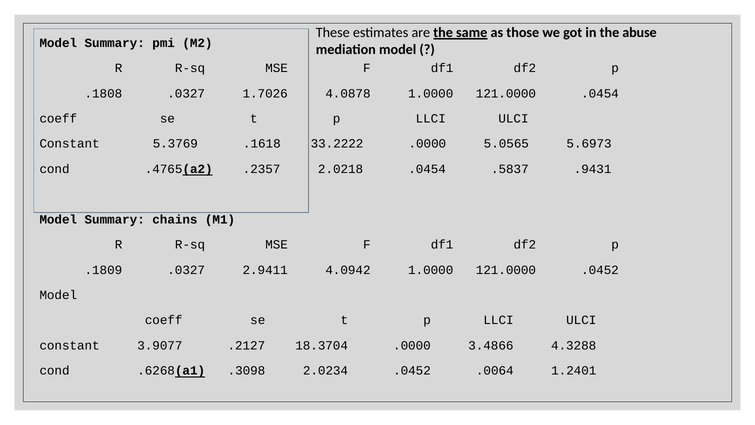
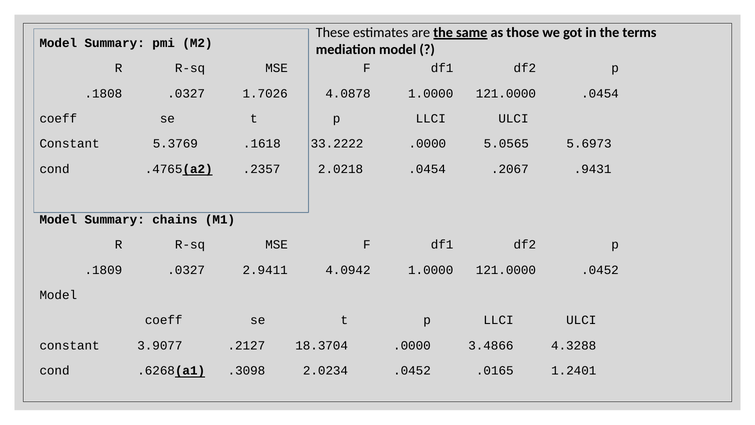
abuse: abuse -> terms (639, 32)
.5837: .5837 -> .2067 (510, 169)
.0064: .0064 -> .0165 (495, 370)
